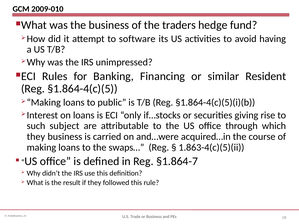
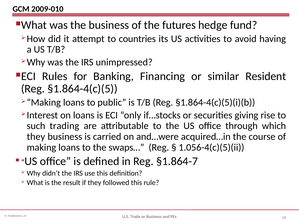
traders: traders -> futures (179, 25)
software: software -> countries (137, 39)
subject: subject -> trading (64, 126)
1.863-4(c)(5)(ii: 1.863-4(c)(5)(ii -> 1.056-4(c)(5)(ii (211, 148)
